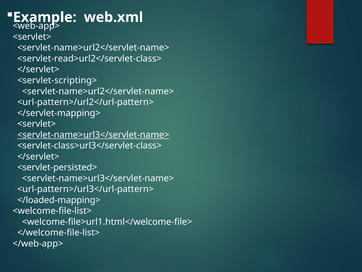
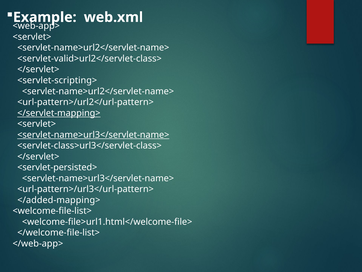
<servlet-read>url2</servlet-class>: <servlet-read>url2</servlet-class> -> <servlet-valid>url2</servlet-class> (89, 59)
</servlet-mapping> underline: none -> present (59, 113)
</loaded-mapping>: </loaded-mapping> -> </added-mapping> (59, 200)
